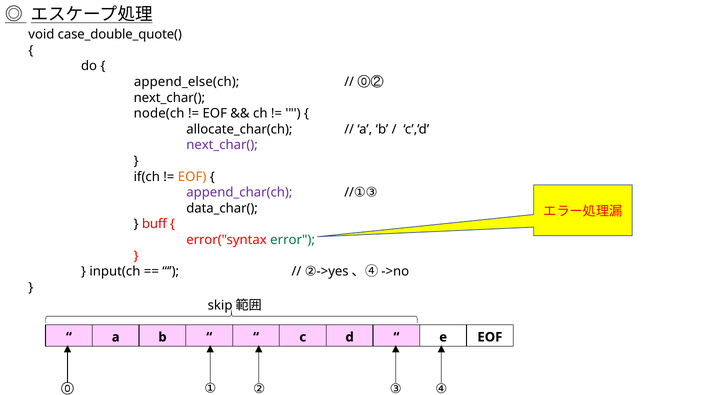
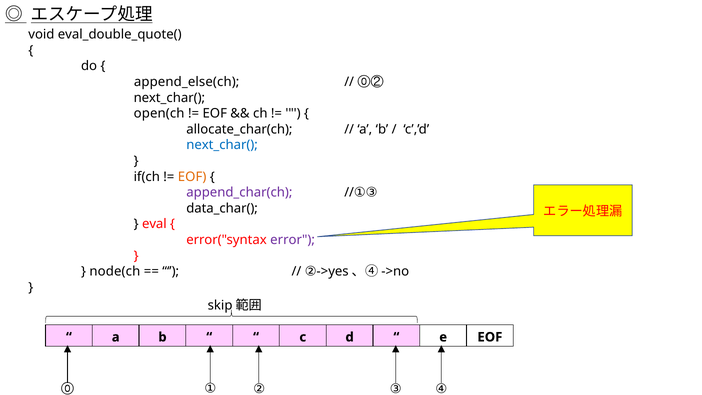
case_double_quote(: case_double_quote( -> eval_double_quote( (120, 35)
node(ch: node(ch -> open(ch (159, 113)
next_char( colour: purple -> blue (222, 145)
buff: buff -> eval (154, 224)
error colour: green -> purple (293, 240)
input(ch: input(ch -> node(ch (115, 271)
